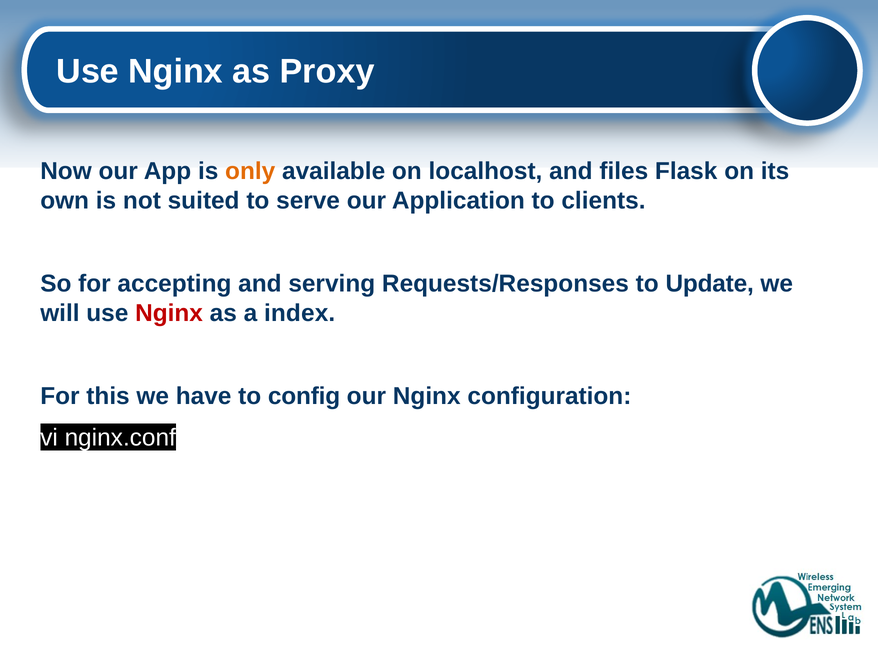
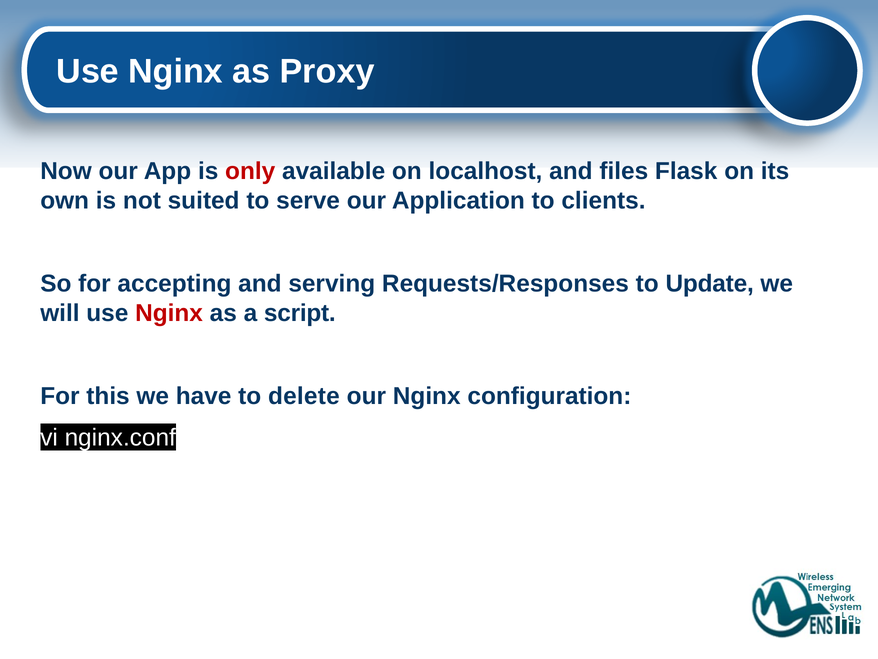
only colour: orange -> red (250, 171)
index: index -> script (300, 313)
config: config -> delete (304, 396)
